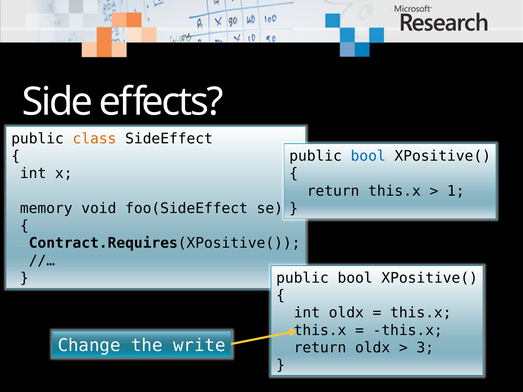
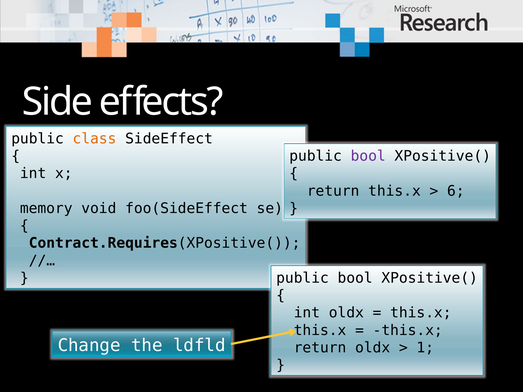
bool colour: blue -> purple (368, 156)
1: 1 -> 6 (456, 191)
write: write -> ldfld (199, 345)
3: 3 -> 1 (425, 348)
